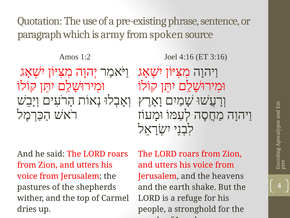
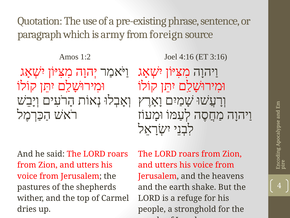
spoken: spoken -> foreign (166, 34)
